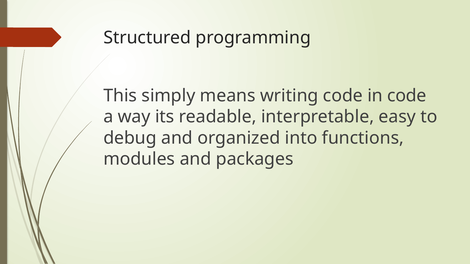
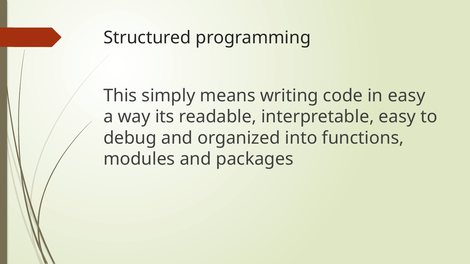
in code: code -> easy (407, 96)
